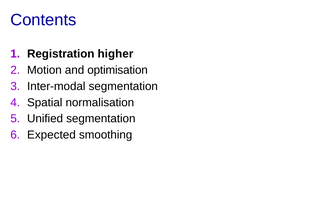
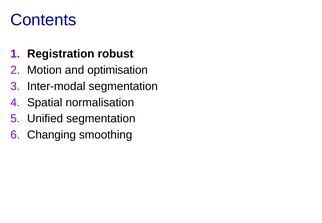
higher: higher -> robust (116, 54)
Expected: Expected -> Changing (52, 135)
